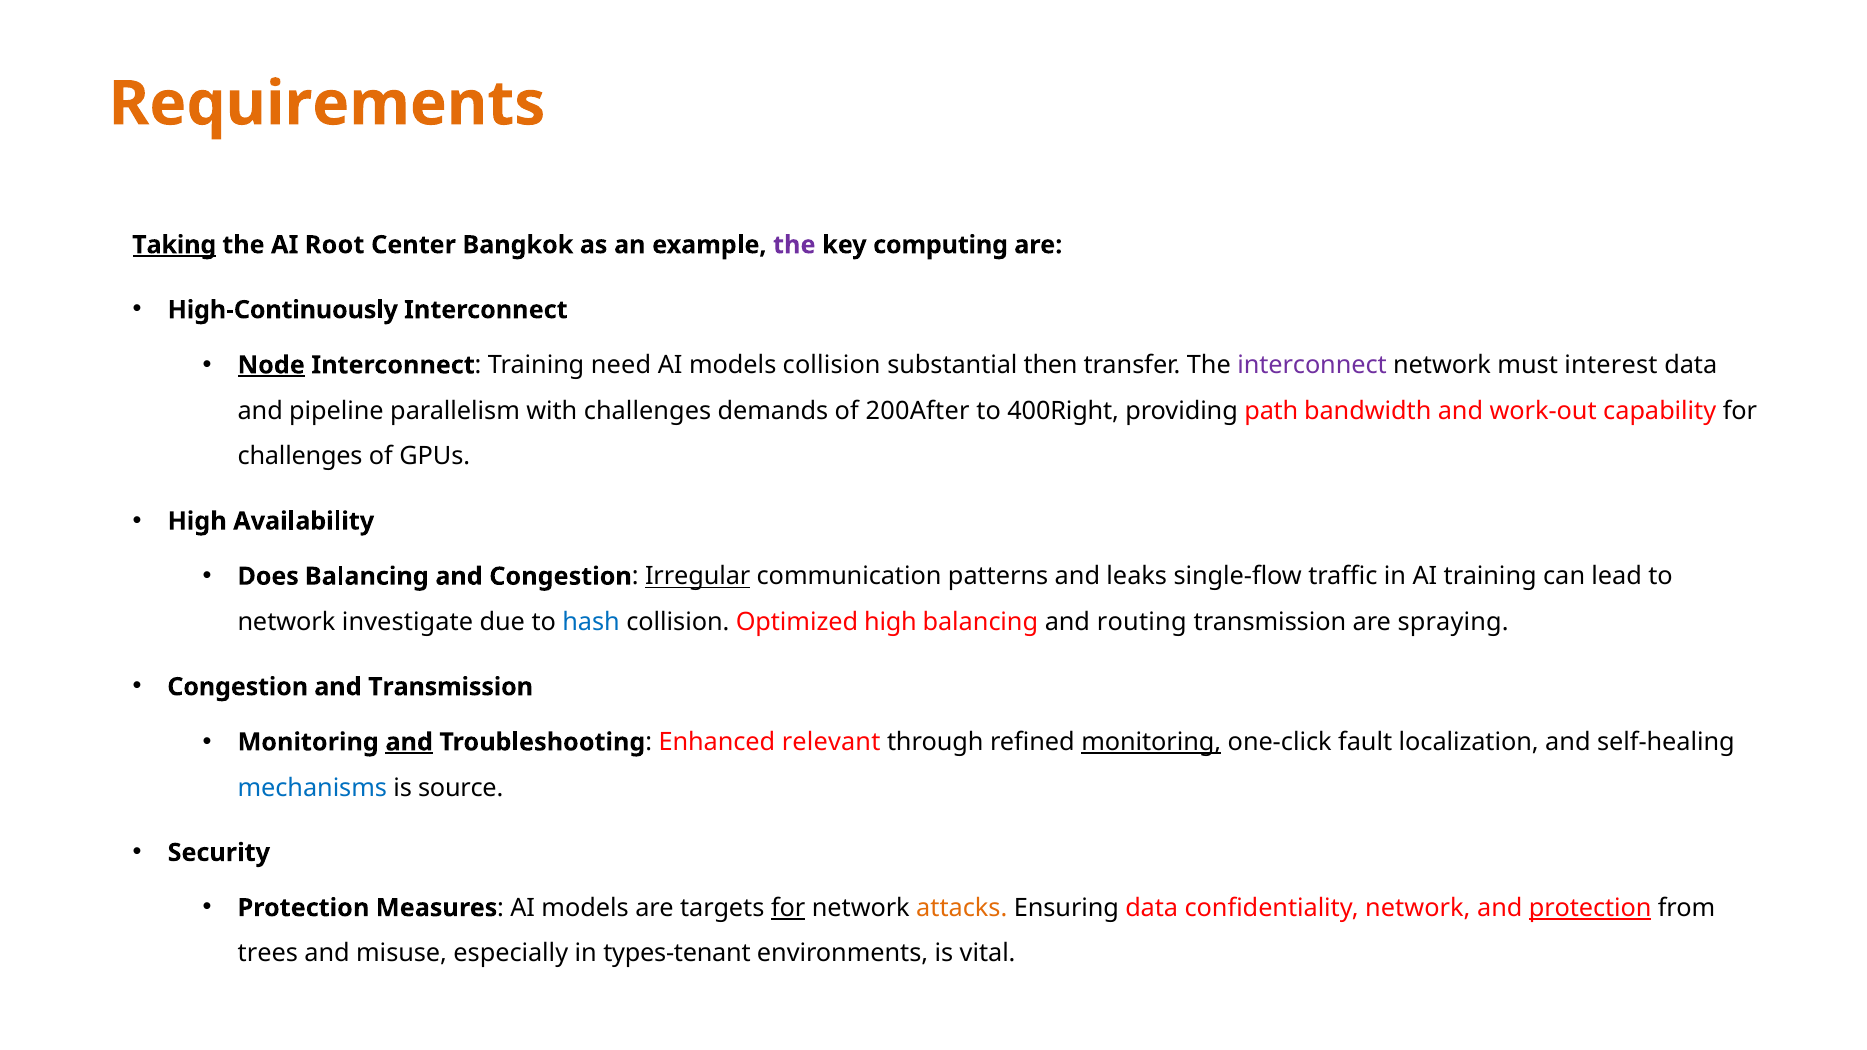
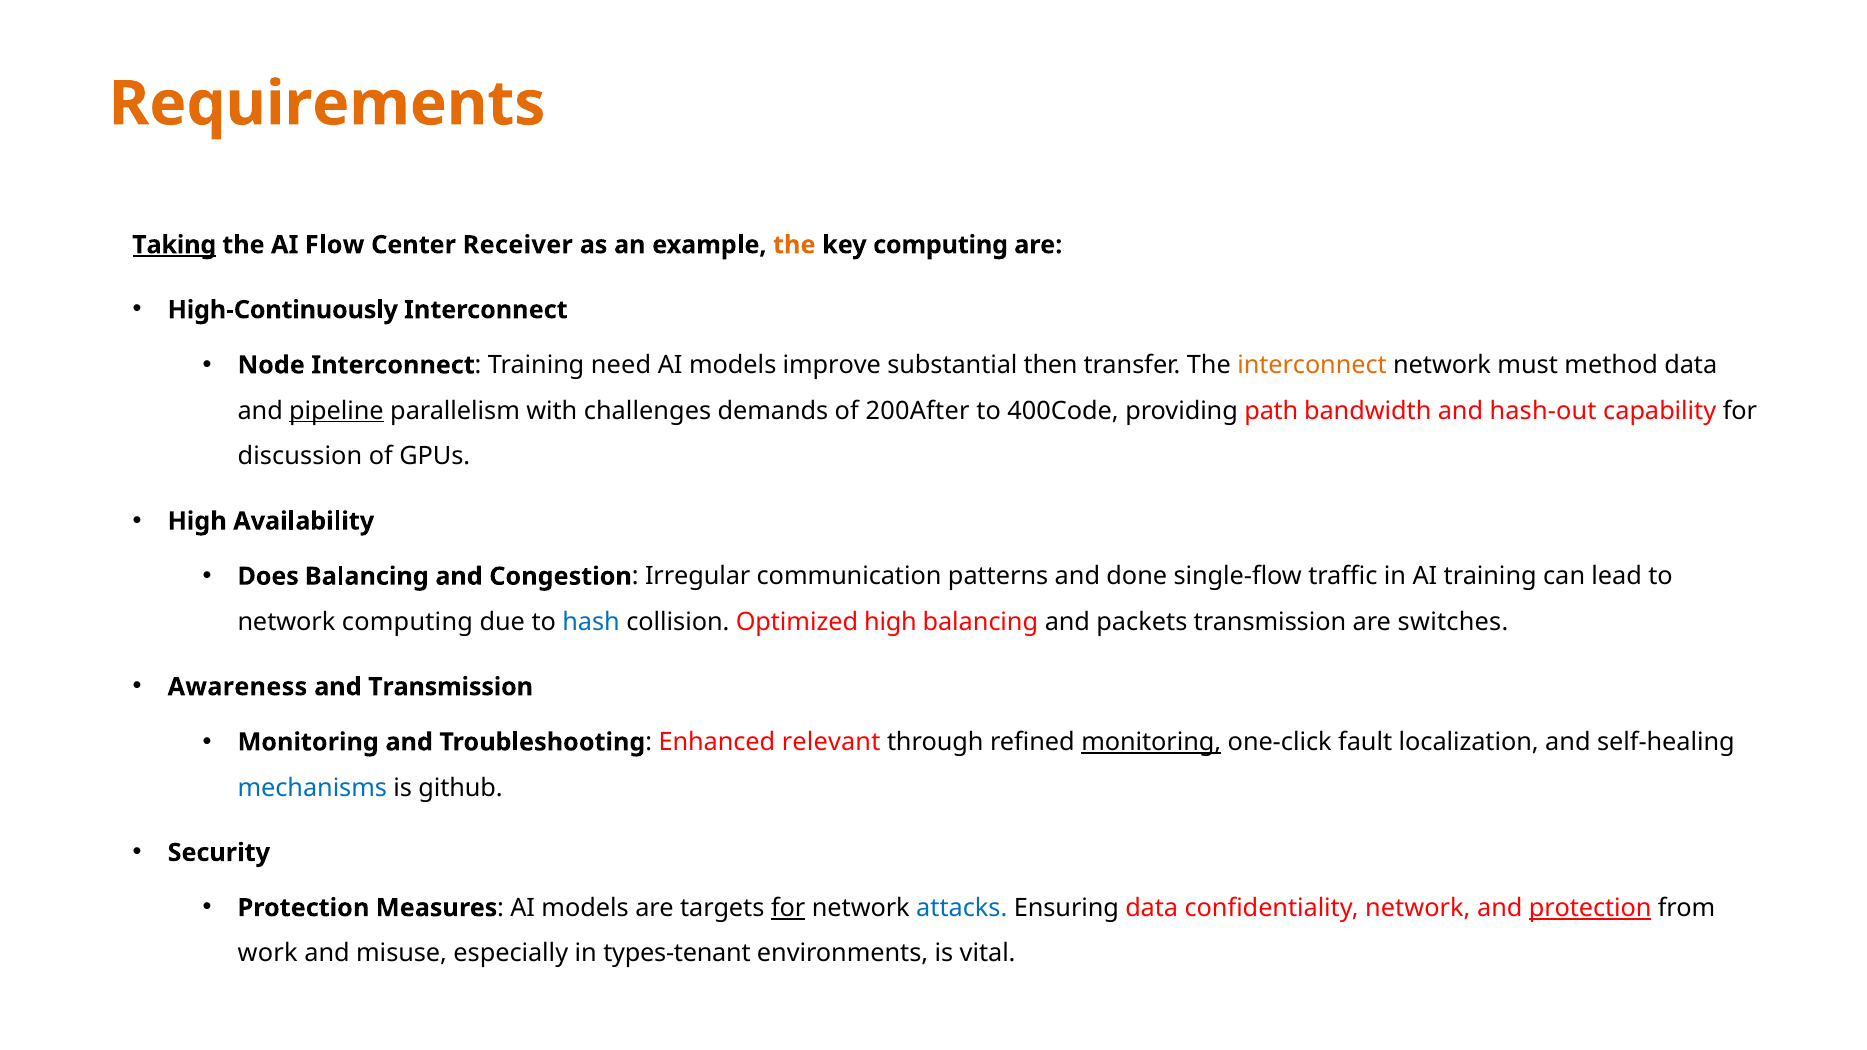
Root: Root -> Flow (335, 245)
Bangkok: Bangkok -> Receiver (518, 245)
the colour: purple -> orange (794, 245)
Node underline: present -> none (271, 365)
models collision: collision -> improve (832, 365)
interconnect colour: purple -> orange (1312, 365)
interest: interest -> method (1611, 365)
pipeline underline: none -> present (336, 411)
400Right: 400Right -> 400Code (1063, 411)
work-out: work-out -> hash-out (1543, 411)
challenges: challenges -> discussion (300, 456)
Irregular underline: present -> none (698, 576)
leaks: leaks -> done (1137, 576)
network investigate: investigate -> computing (407, 622)
routing: routing -> packets (1142, 622)
spraying: spraying -> switches (1453, 622)
Congestion: Congestion -> Awareness (237, 687)
and underline: present -> none (409, 742)
source: source -> github (461, 788)
attacks colour: orange -> blue (962, 908)
trees: trees -> work (268, 954)
